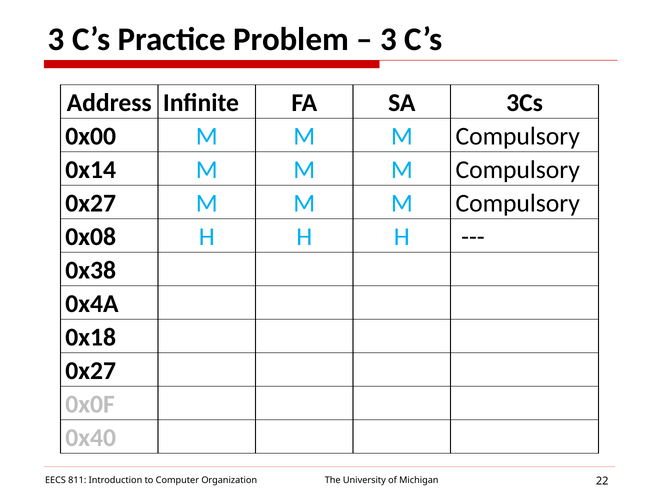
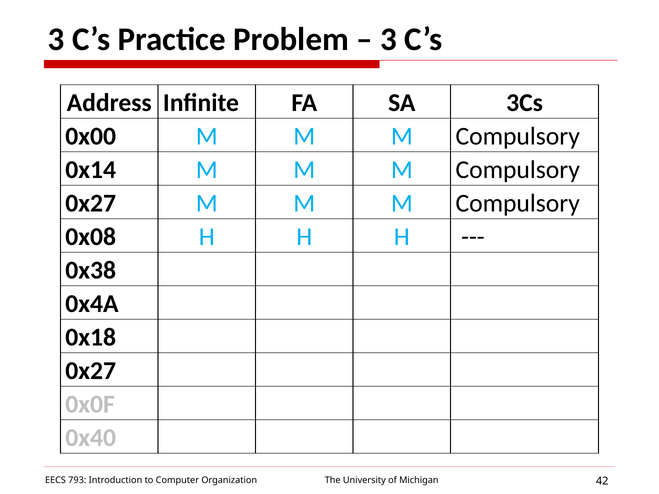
811: 811 -> 793 (77, 480)
22: 22 -> 42 (602, 482)
